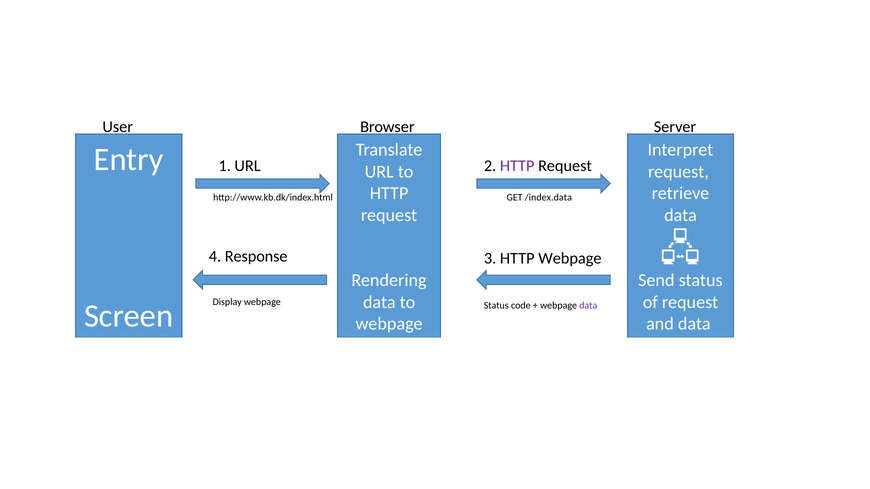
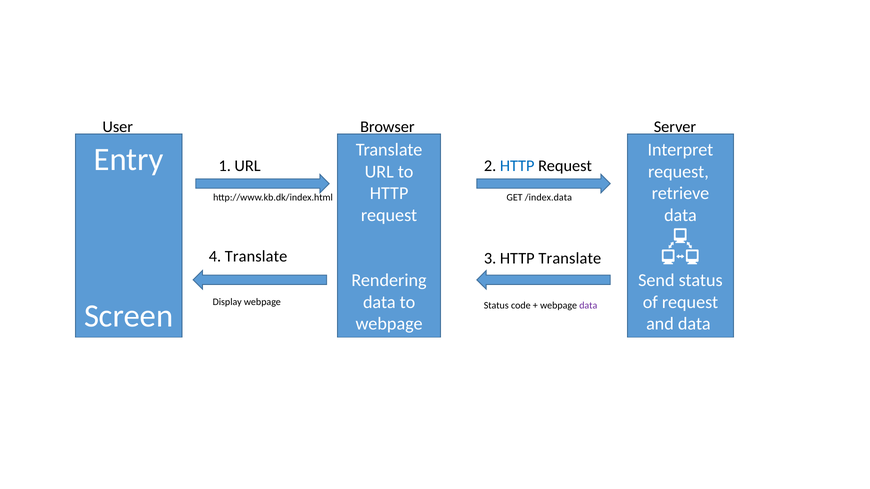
HTTP colour: purple -> blue (517, 166)
4 Response: Response -> Translate (256, 257)
HTTP Webpage: Webpage -> Translate (570, 258)
